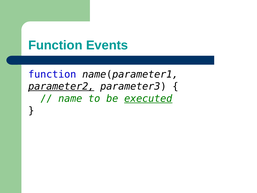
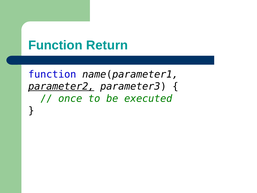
Events: Events -> Return (107, 45)
name: name -> once (70, 98)
executed underline: present -> none (148, 98)
